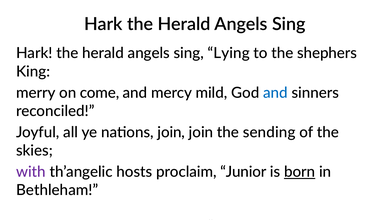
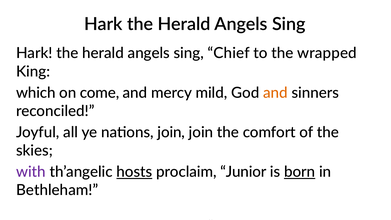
Lying: Lying -> Chief (229, 53)
shephers: shephers -> wrapped (327, 53)
merry: merry -> which (36, 93)
and colour: blue -> orange (275, 93)
sending: sending -> comfort (269, 132)
hosts underline: none -> present (134, 172)
